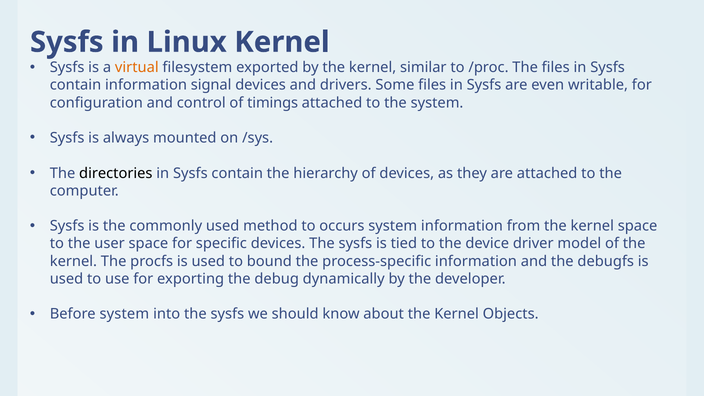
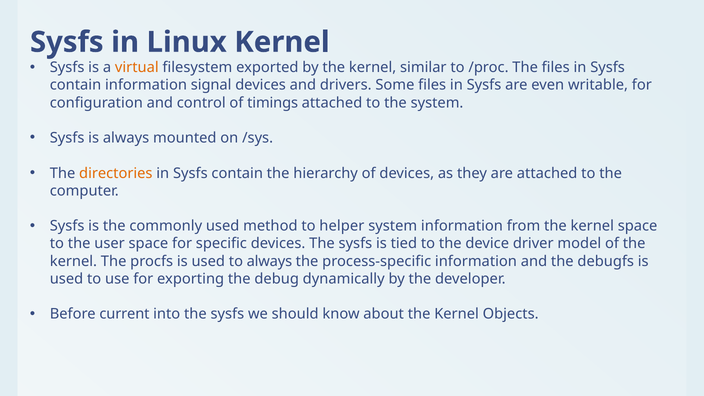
directories colour: black -> orange (116, 173)
occurs: occurs -> helper (342, 226)
to bound: bound -> always (269, 261)
Before system: system -> current (124, 314)
